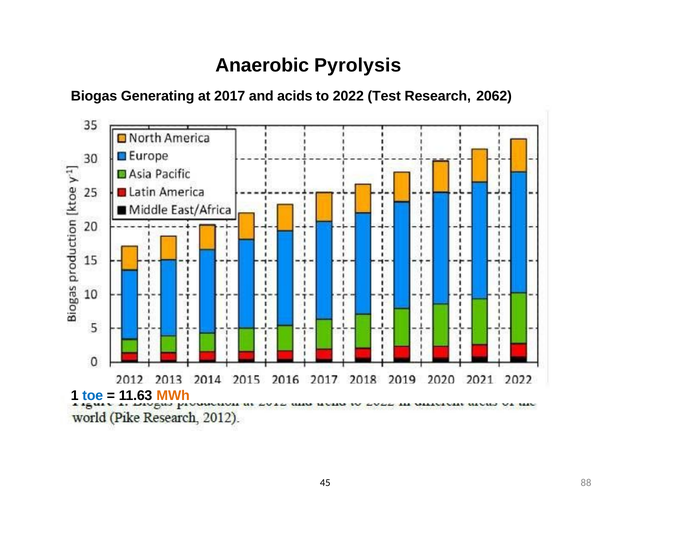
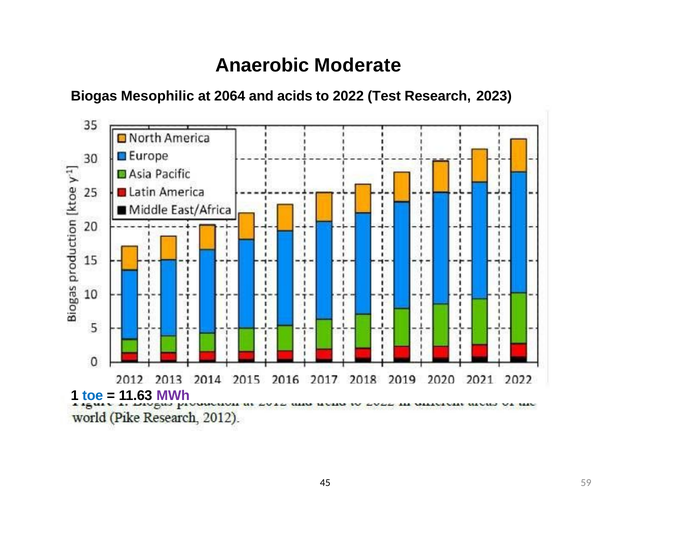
Pyrolysis: Pyrolysis -> Moderate (358, 66)
Generating: Generating -> Mesophilic (158, 96)
2017: 2017 -> 2064 (230, 96)
2062: 2062 -> 2023 (494, 96)
MWh colour: orange -> purple (173, 396)
88: 88 -> 59 (586, 483)
